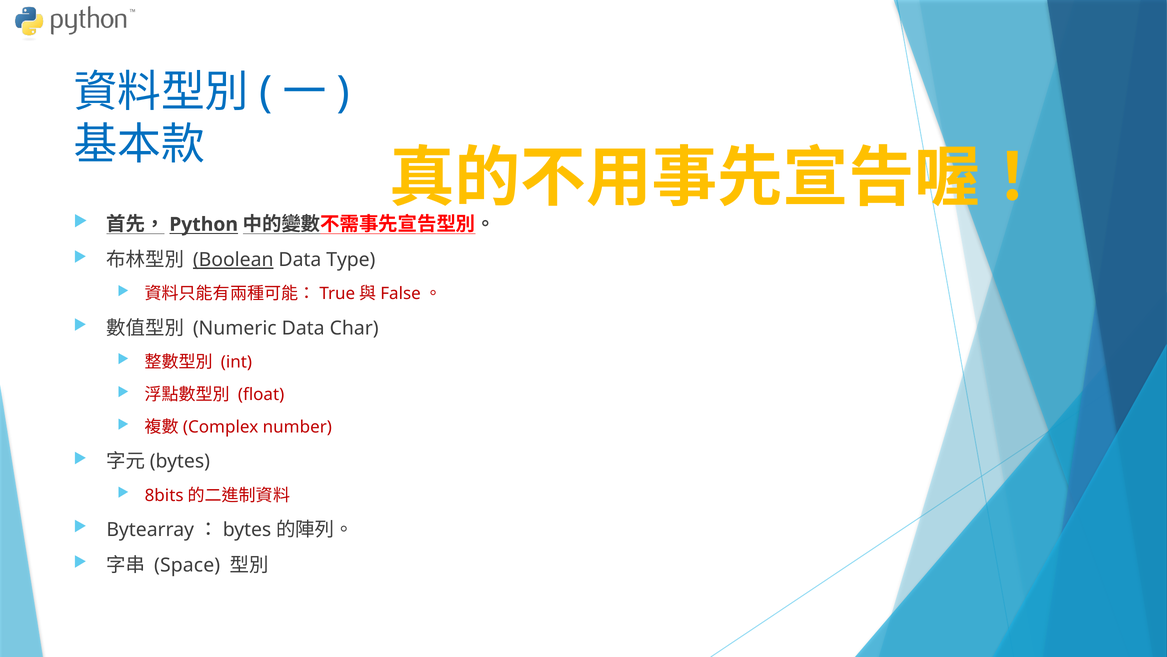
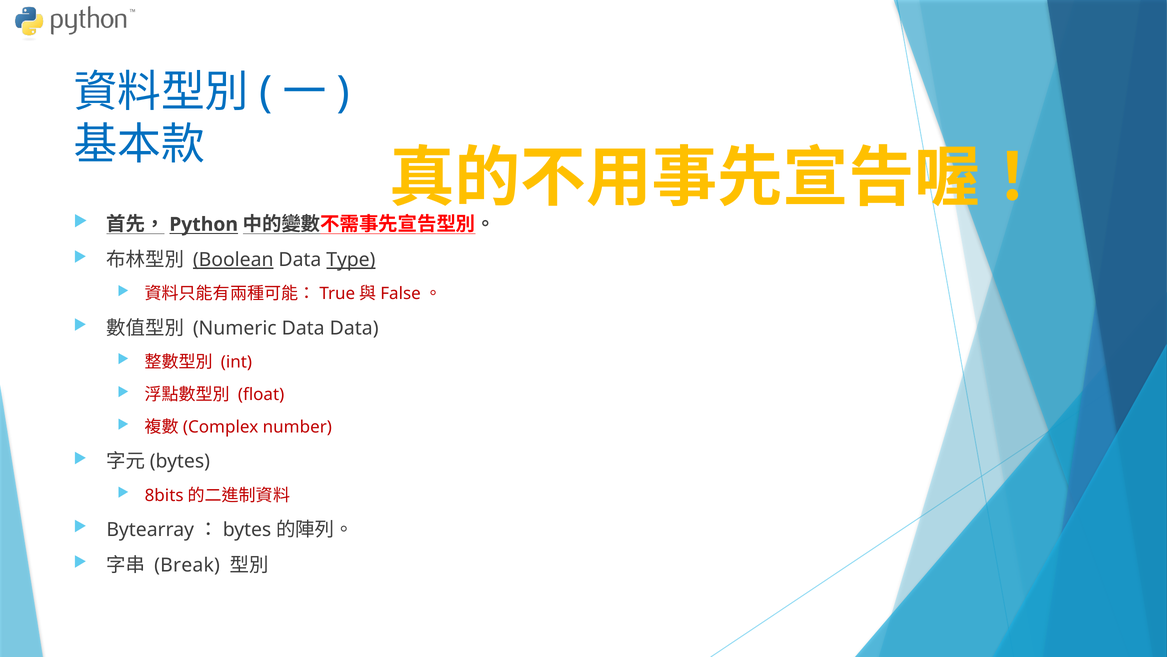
Type underline: none -> present (351, 260)
Data Char: Char -> Data (354, 328)
Space: Space -> Break (187, 565)
